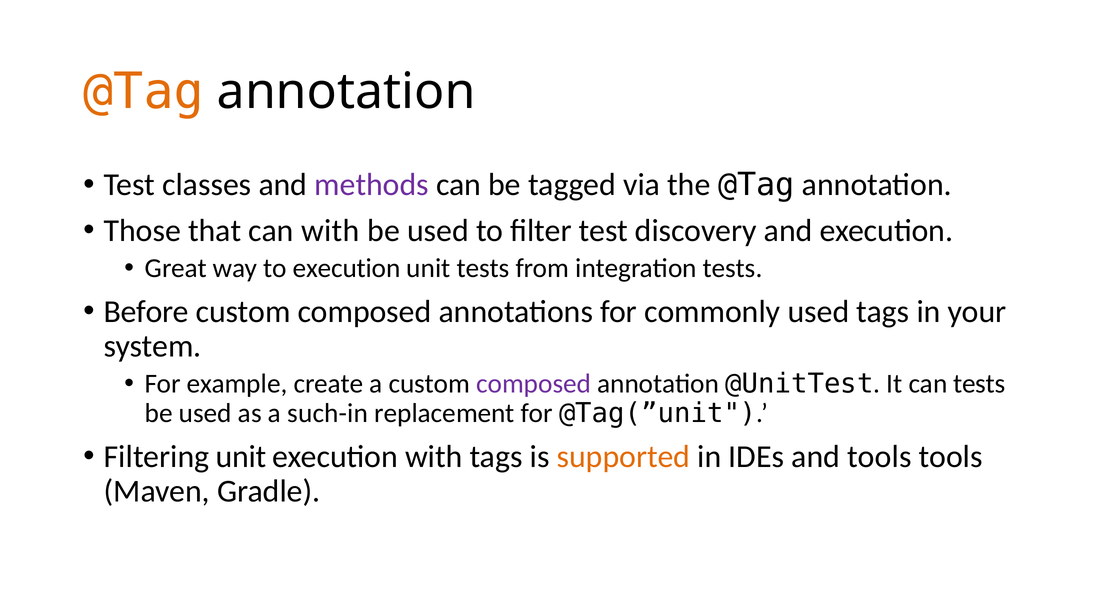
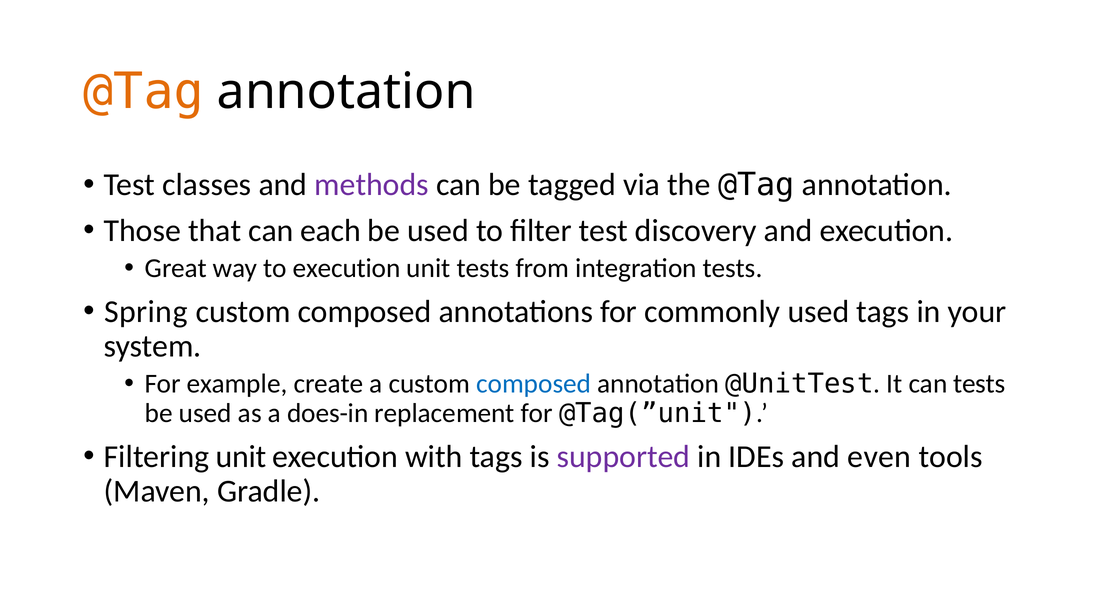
can with: with -> each (331, 231)
Before: Before -> Spring (146, 312)
composed colour: purple -> blue (534, 384)
such-in: such-in -> does-in (328, 413)
supported colour: orange -> purple (624, 457)
and tools: tools -> even (879, 457)
